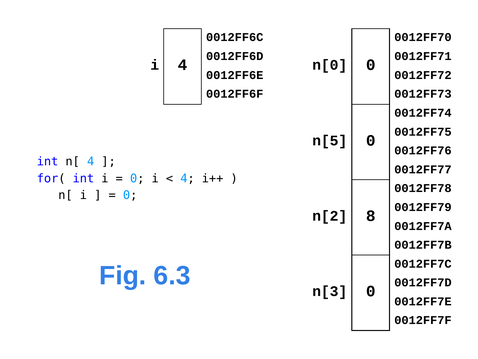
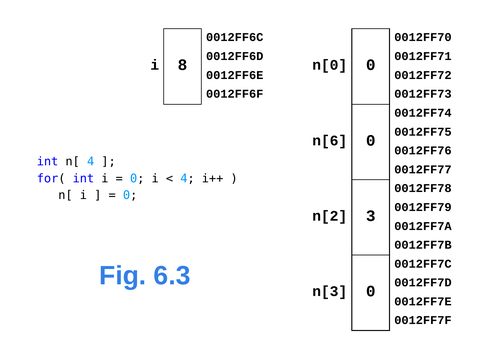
i 4: 4 -> 8 (183, 65)
n[5: n[5 -> n[6 (330, 140)
8: 8 -> 3 (371, 216)
